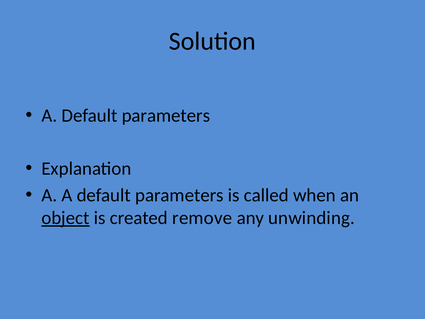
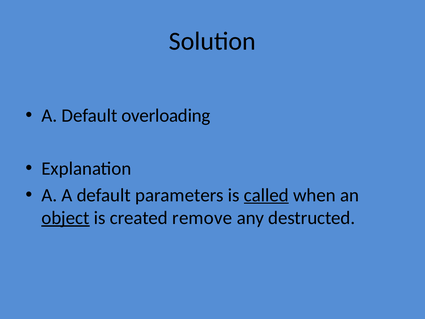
parameters: parameters -> overloading (166, 116)
called underline: none -> present (266, 195)
unwinding: unwinding -> destructed (312, 218)
